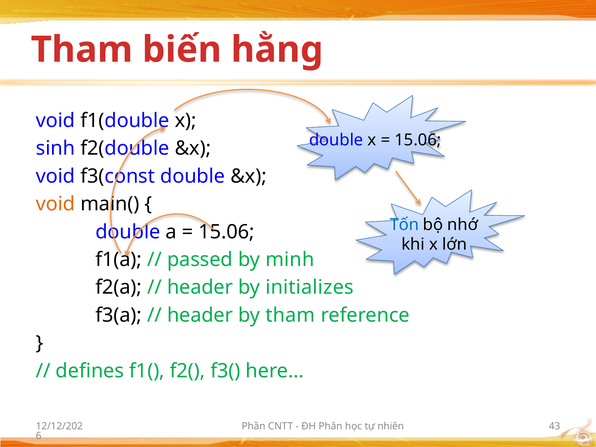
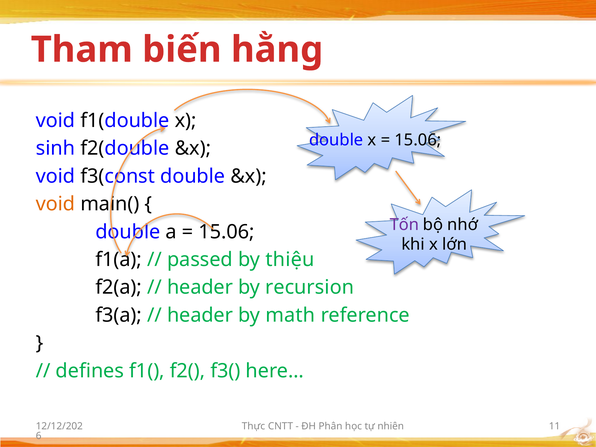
Tốn colour: blue -> purple (404, 225)
minh: minh -> thiệu (290, 260)
initializes: initializes -> recursion (310, 287)
by tham: tham -> math (290, 315)
Phần: Phần -> Thực (253, 426)
43: 43 -> 11 (555, 426)
